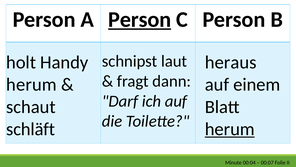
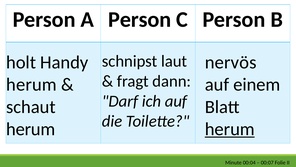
Person underline: present -> none (140, 19)
heraus: heraus -> nervös (231, 62)
schläft: schläft -> herum (31, 129)
